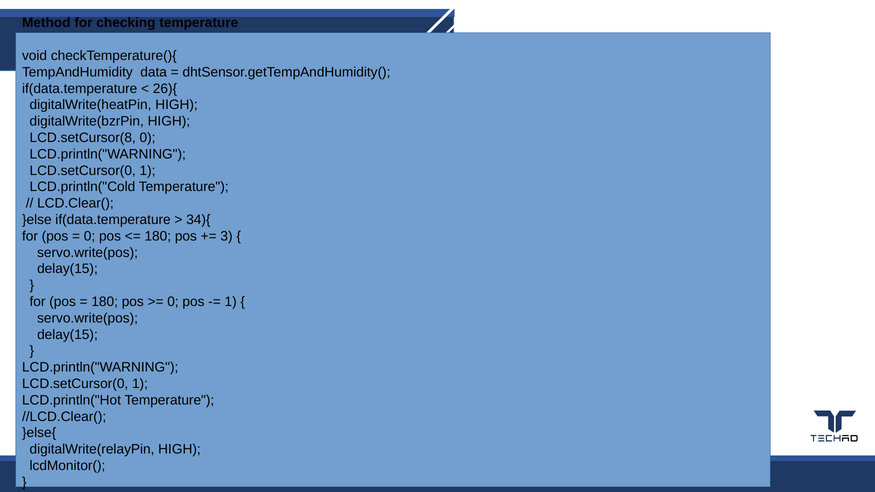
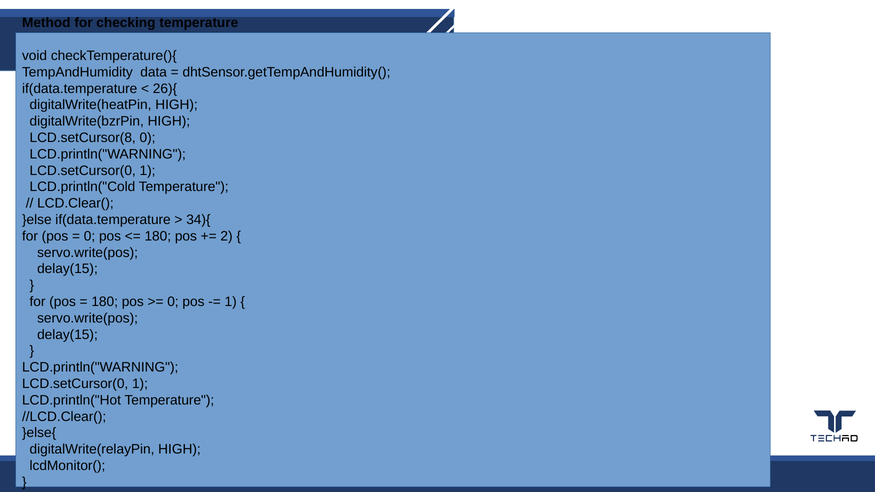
3: 3 -> 2 (227, 236)
